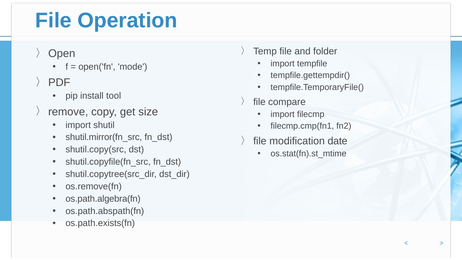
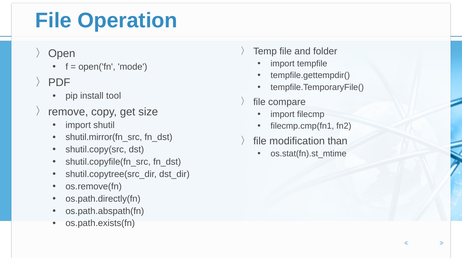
date: date -> than (338, 141)
os.path.algebra(fn: os.path.algebra(fn -> os.path.directly(fn (103, 199)
